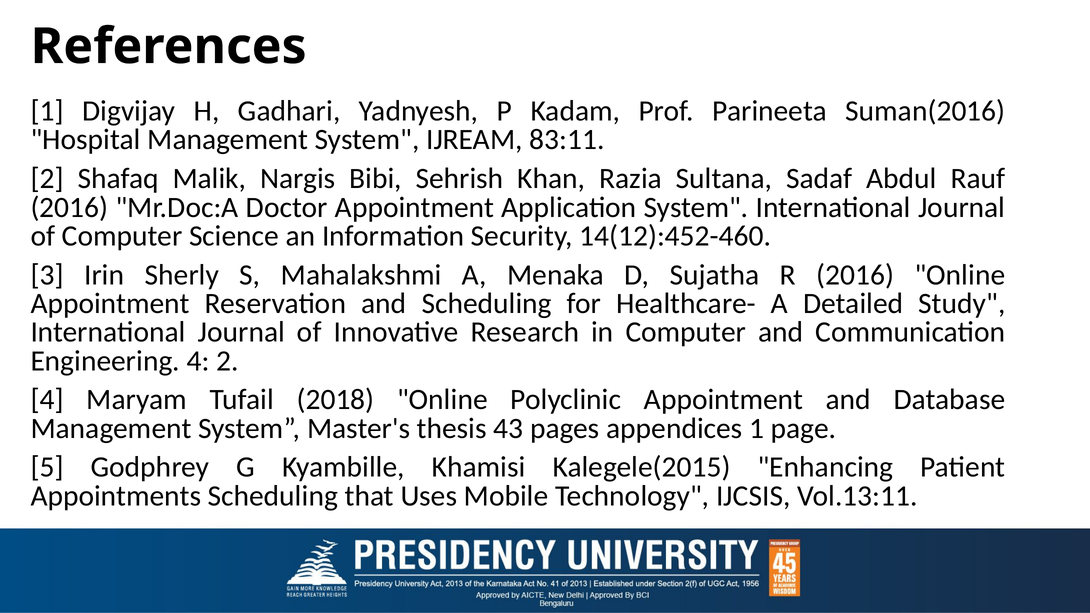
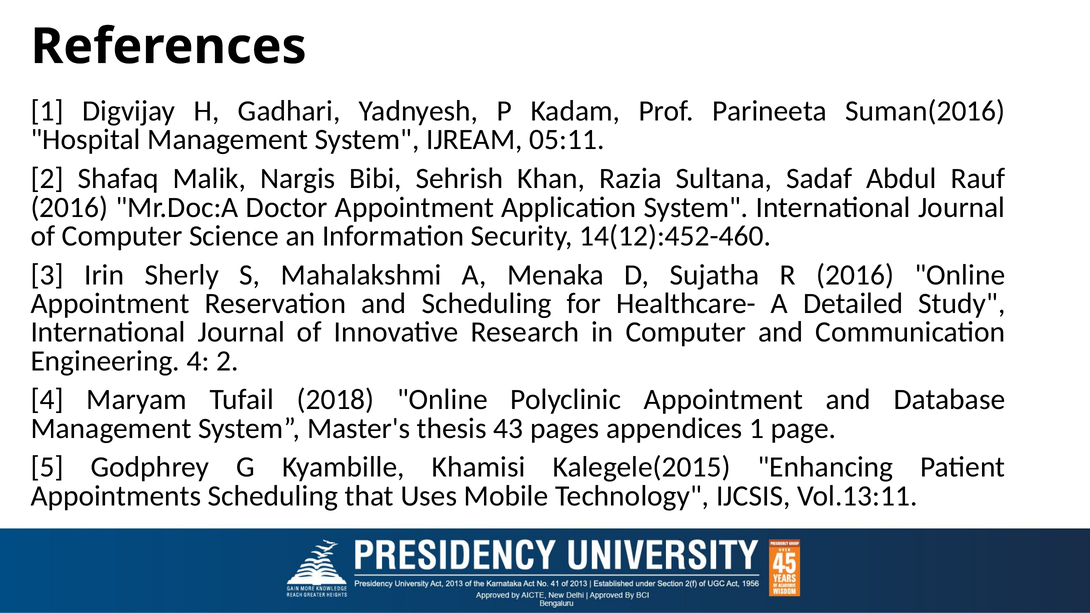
83:11: 83:11 -> 05:11 (567, 140)
